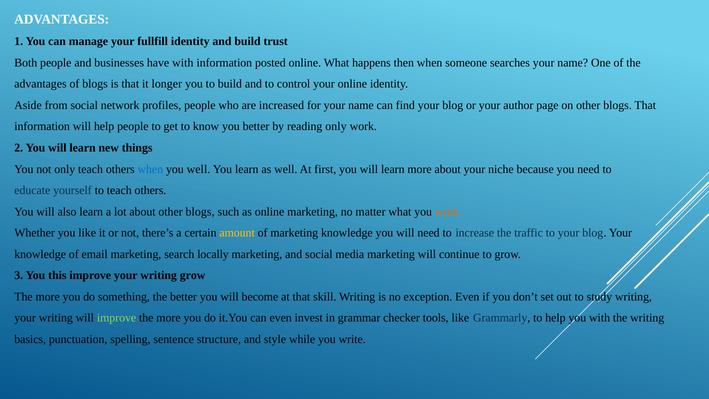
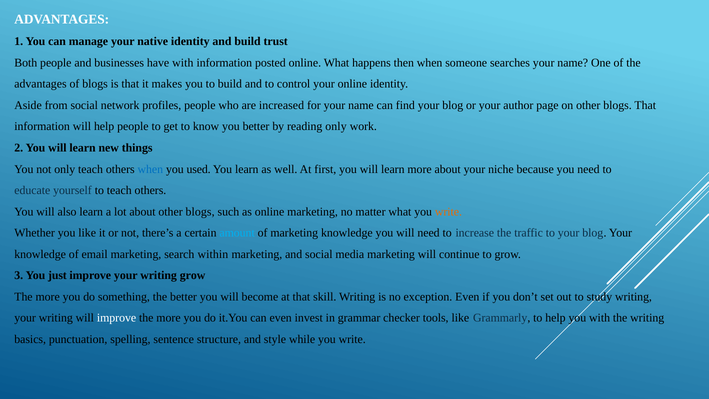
fullfill: fullfill -> native (153, 42)
longer: longer -> makes (167, 84)
you well: well -> used (199, 169)
amount colour: yellow -> light blue (237, 233)
locally: locally -> within (213, 254)
this: this -> just (57, 275)
improve colour: light green -> white (117, 318)
